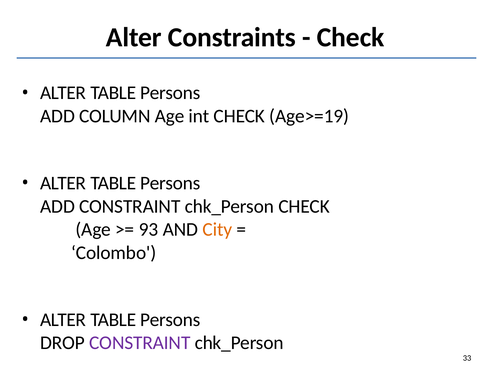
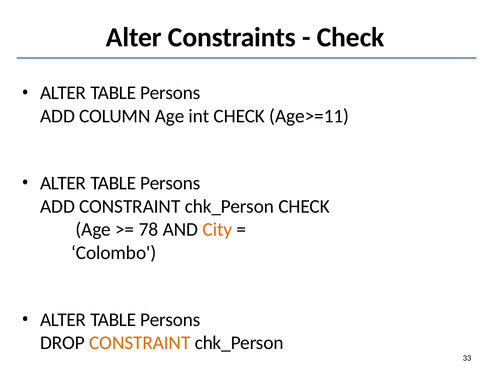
Age>=19: Age>=19 -> Age>=11 (309, 116)
93: 93 -> 78 (148, 229)
CONSTRAINT colour: purple -> orange (140, 343)
